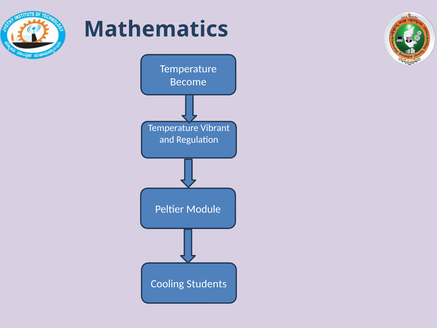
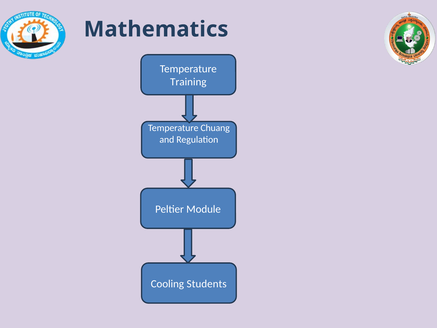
Become: Become -> Training (188, 82)
Vibrant: Vibrant -> Chuang (215, 128)
